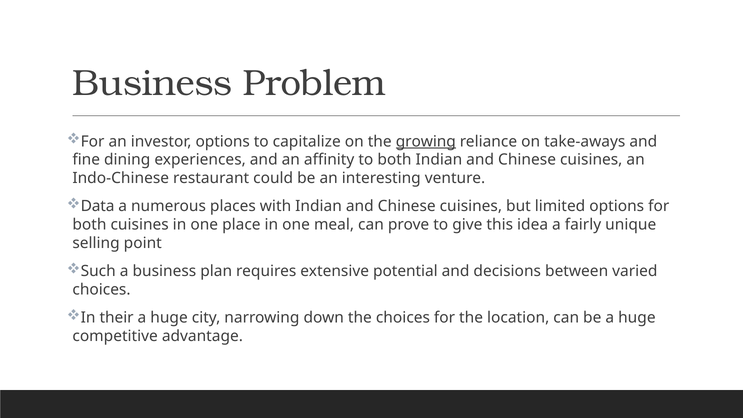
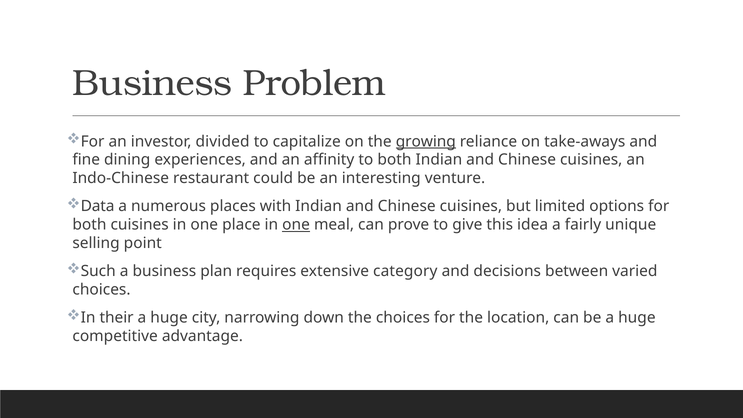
investor options: options -> divided (223, 141)
one underline: none -> present (296, 225)
potential: potential -> category (405, 271)
